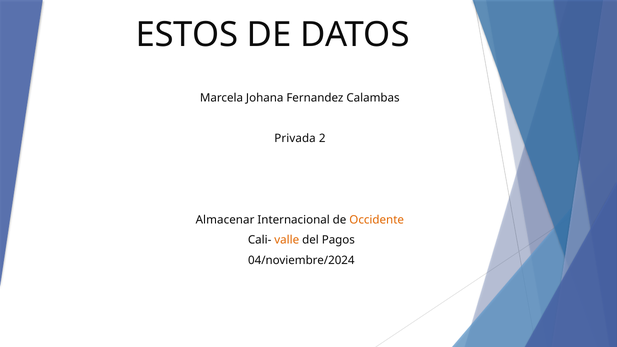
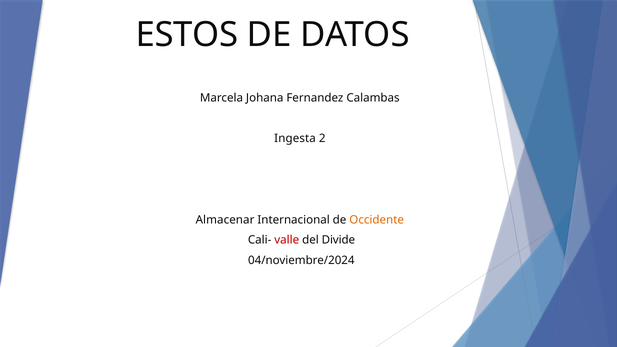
Privada: Privada -> Ingesta (295, 139)
valle colour: orange -> red (287, 240)
Pagos: Pagos -> Divide (338, 240)
